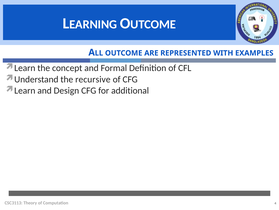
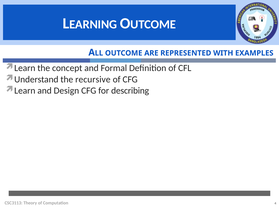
additional: additional -> describing (130, 90)
